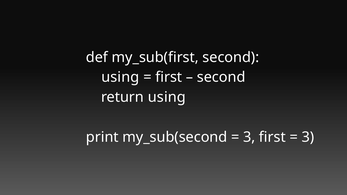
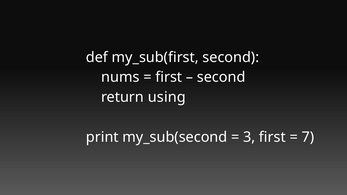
using: using -> nums (120, 77)
3: 3 -> 7 (308, 137)
